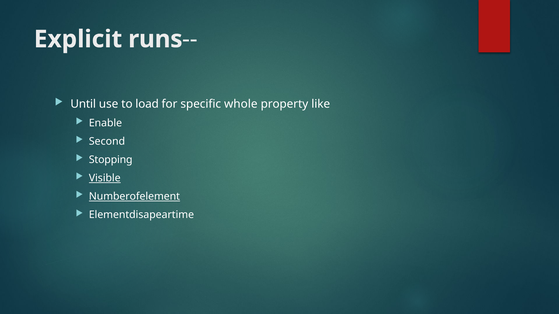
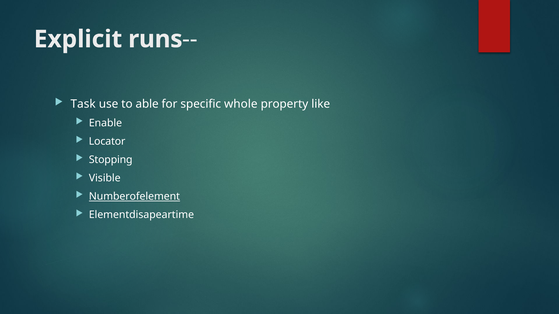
Until: Until -> Task (83, 104)
load: load -> able (147, 104)
Second: Second -> Locator (107, 141)
Visible underline: present -> none (105, 178)
